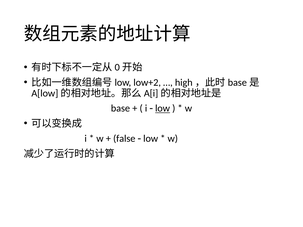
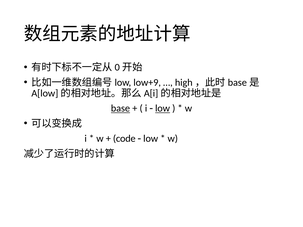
low+2: low+2 -> low+9 (147, 83)
base underline: none -> present (120, 109)
false: false -> code (124, 139)
